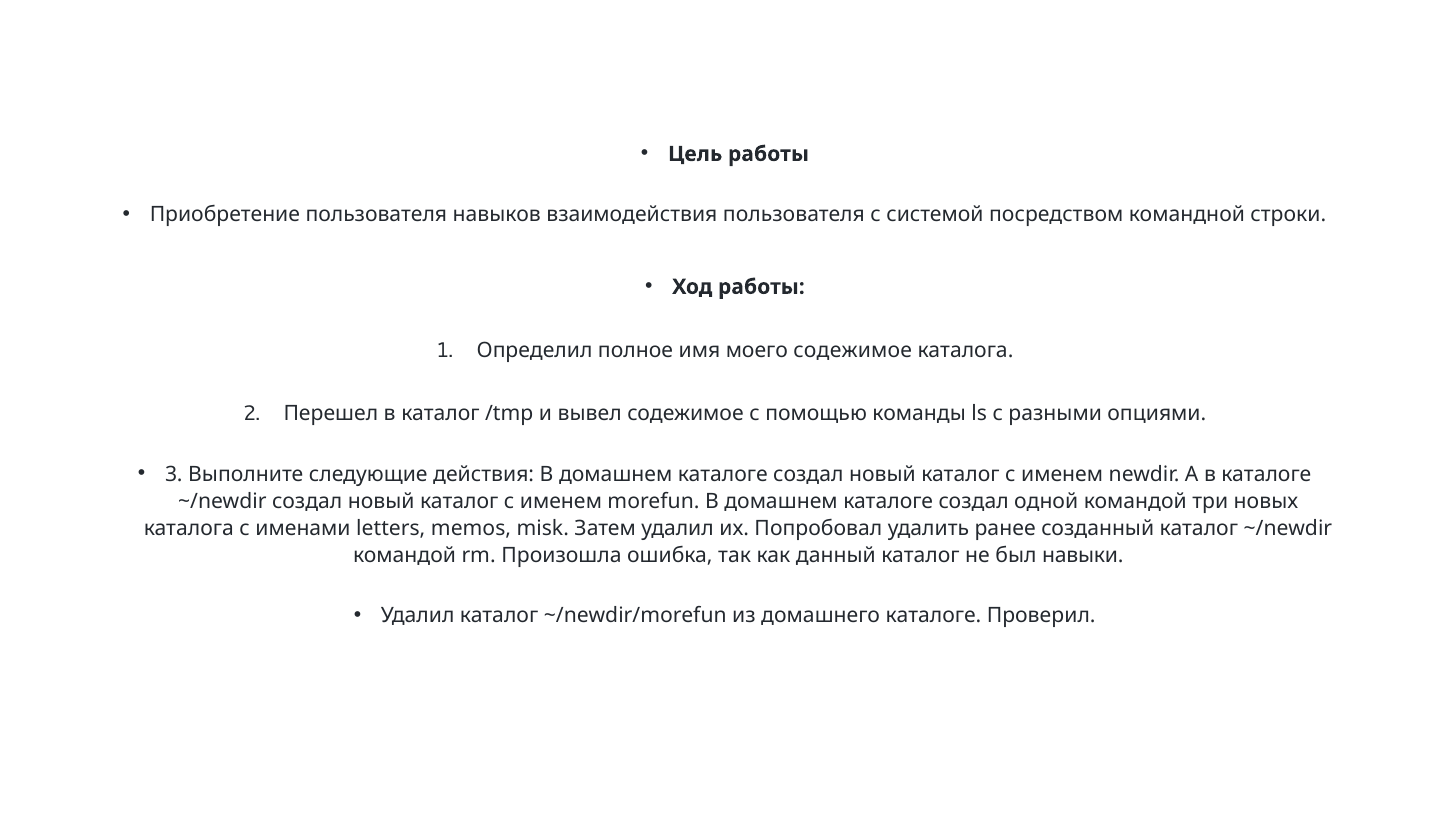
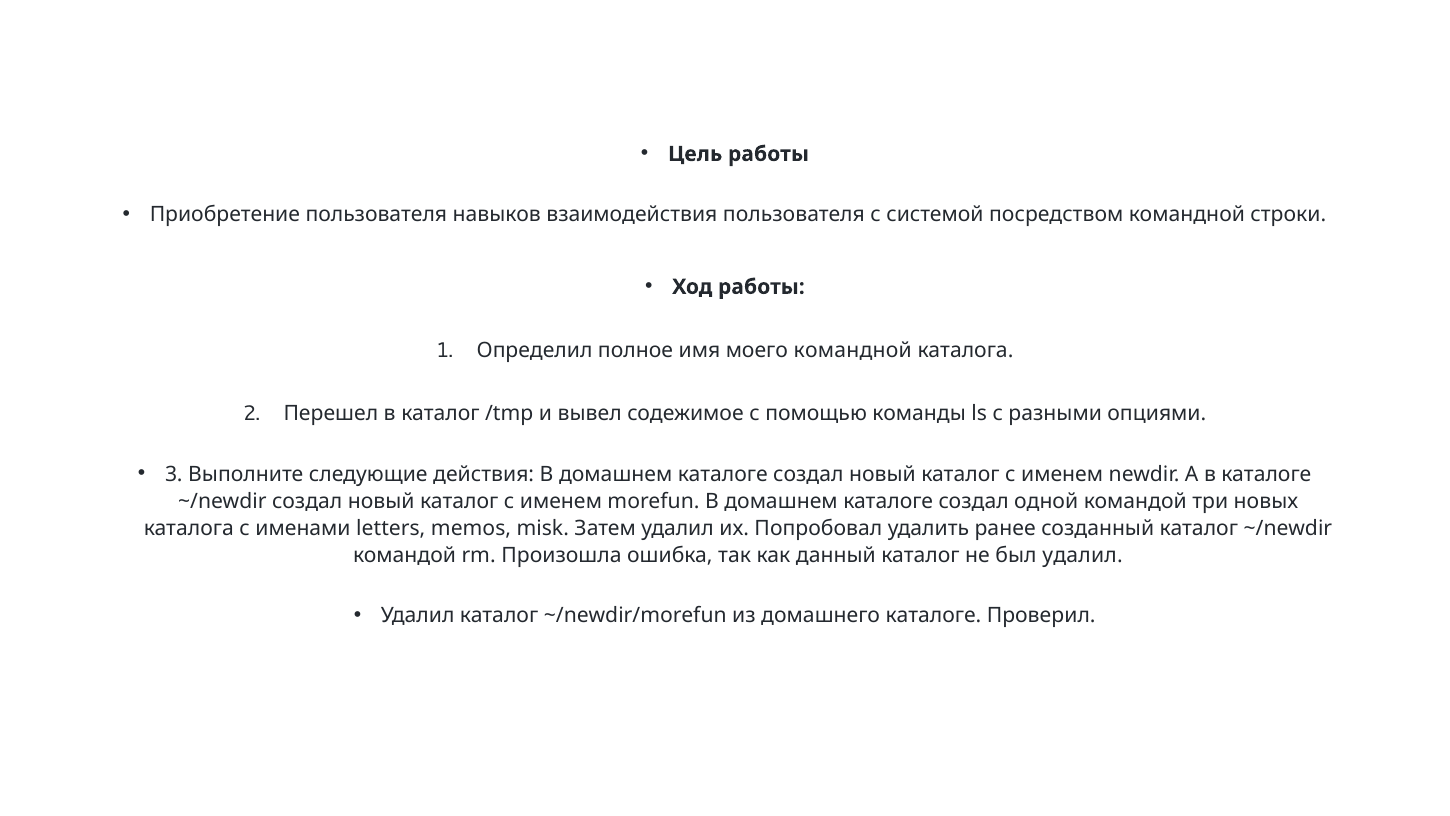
моего содежимое: содежимое -> командной (853, 350)
был навыки: навыки -> удалил (1083, 555)
